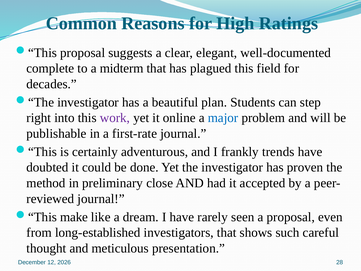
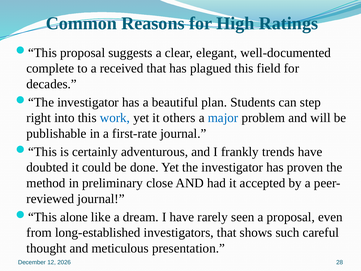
midterm: midterm -> received (122, 68)
work colour: purple -> blue (115, 118)
online: online -> others (179, 118)
make: make -> alone (74, 217)
